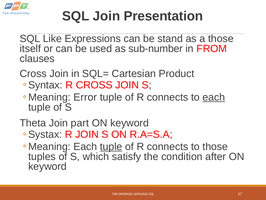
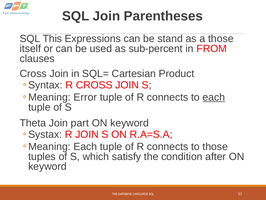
Presentation: Presentation -> Parentheses (163, 16)
Like: Like -> This (52, 39)
sub-number: sub-number -> sub-percent (156, 49)
tuple underline: present -> none (111, 146)
